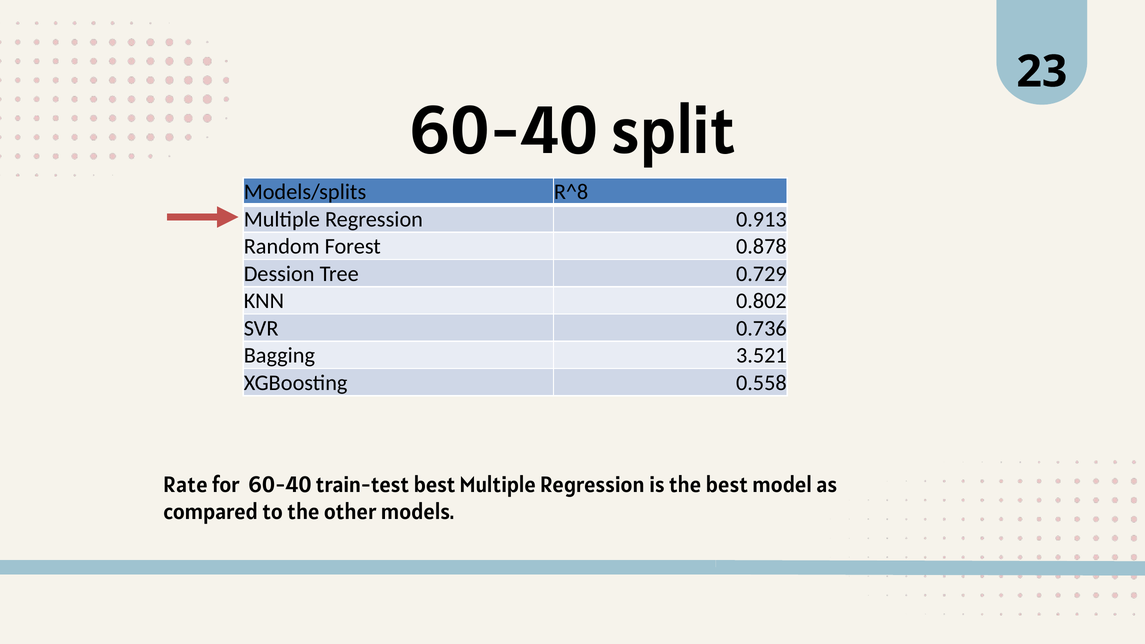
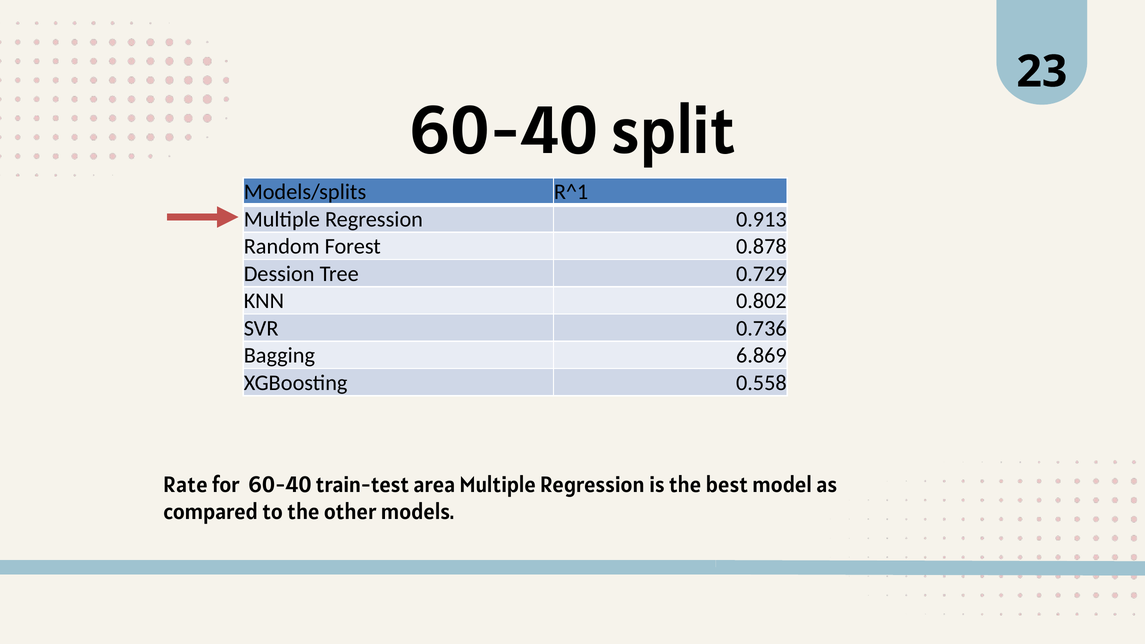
R^8: R^8 -> R^1 (571, 192)
3.521: 3.521 -> 6.869 (761, 356)
train-test best: best -> area (434, 485)
